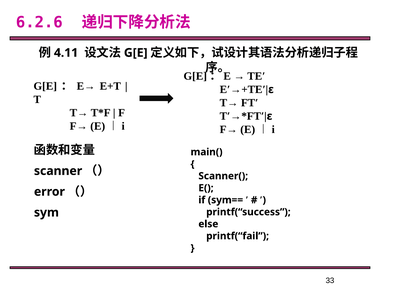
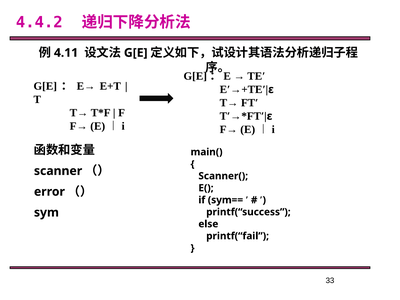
6.2.6: 6.2.6 -> 4.4.2 (39, 22)
